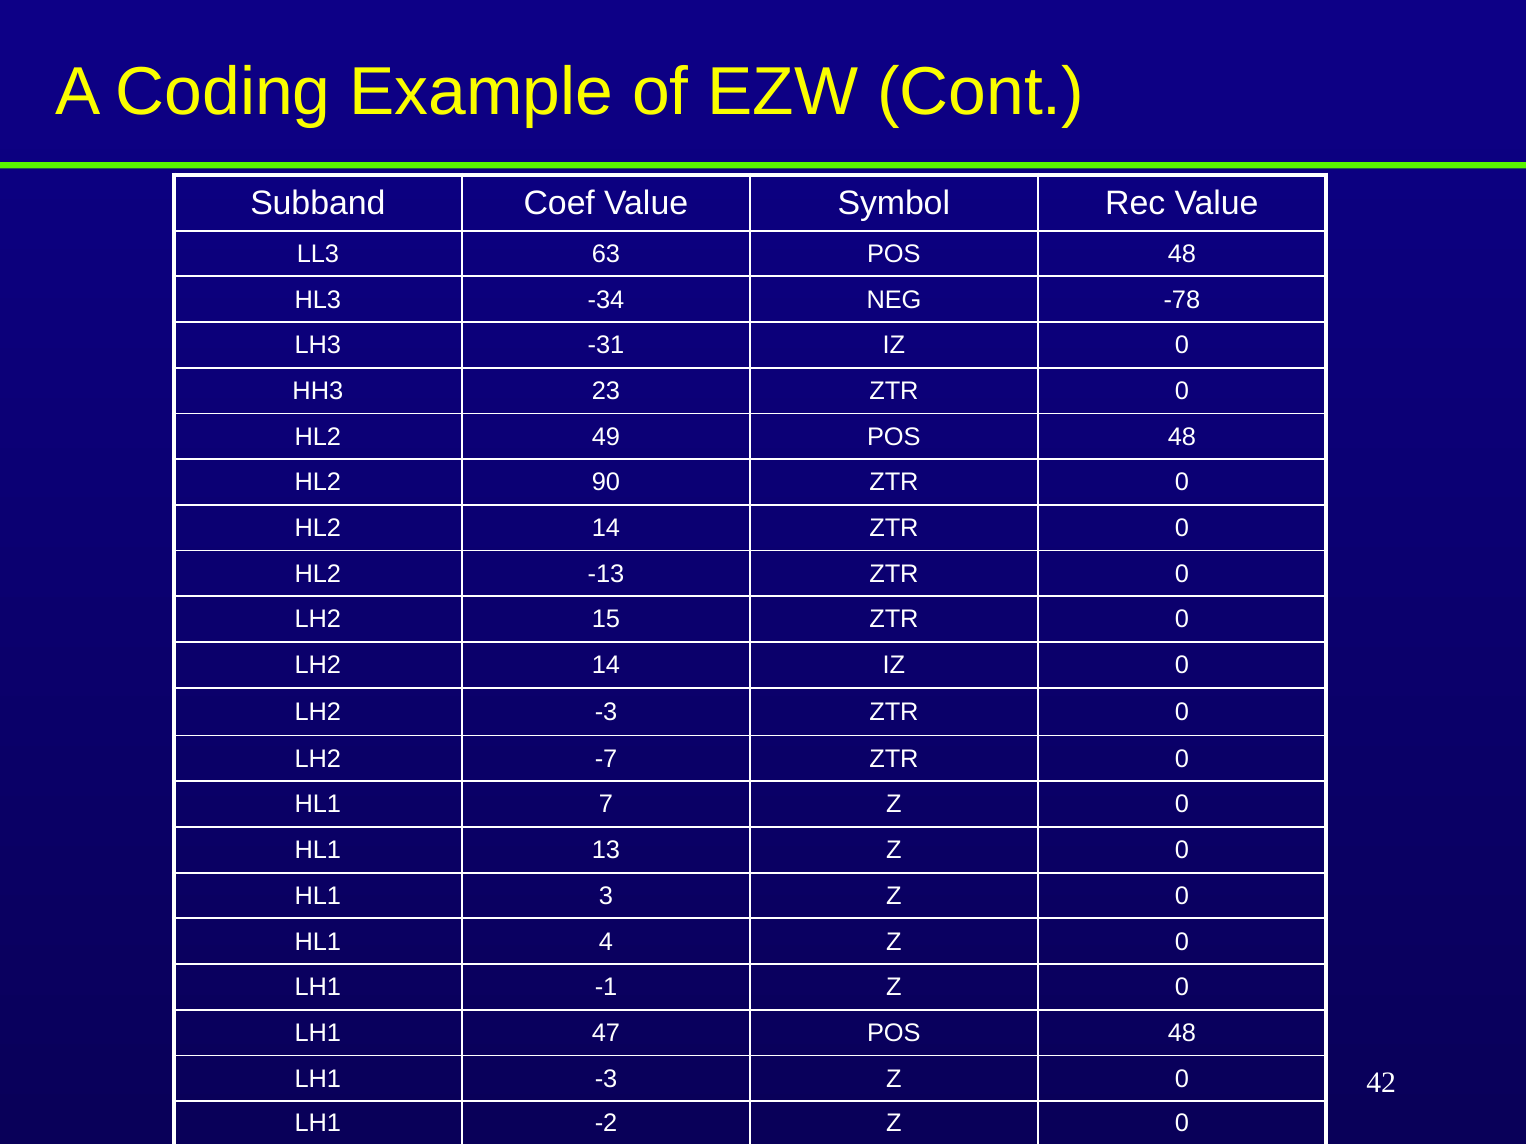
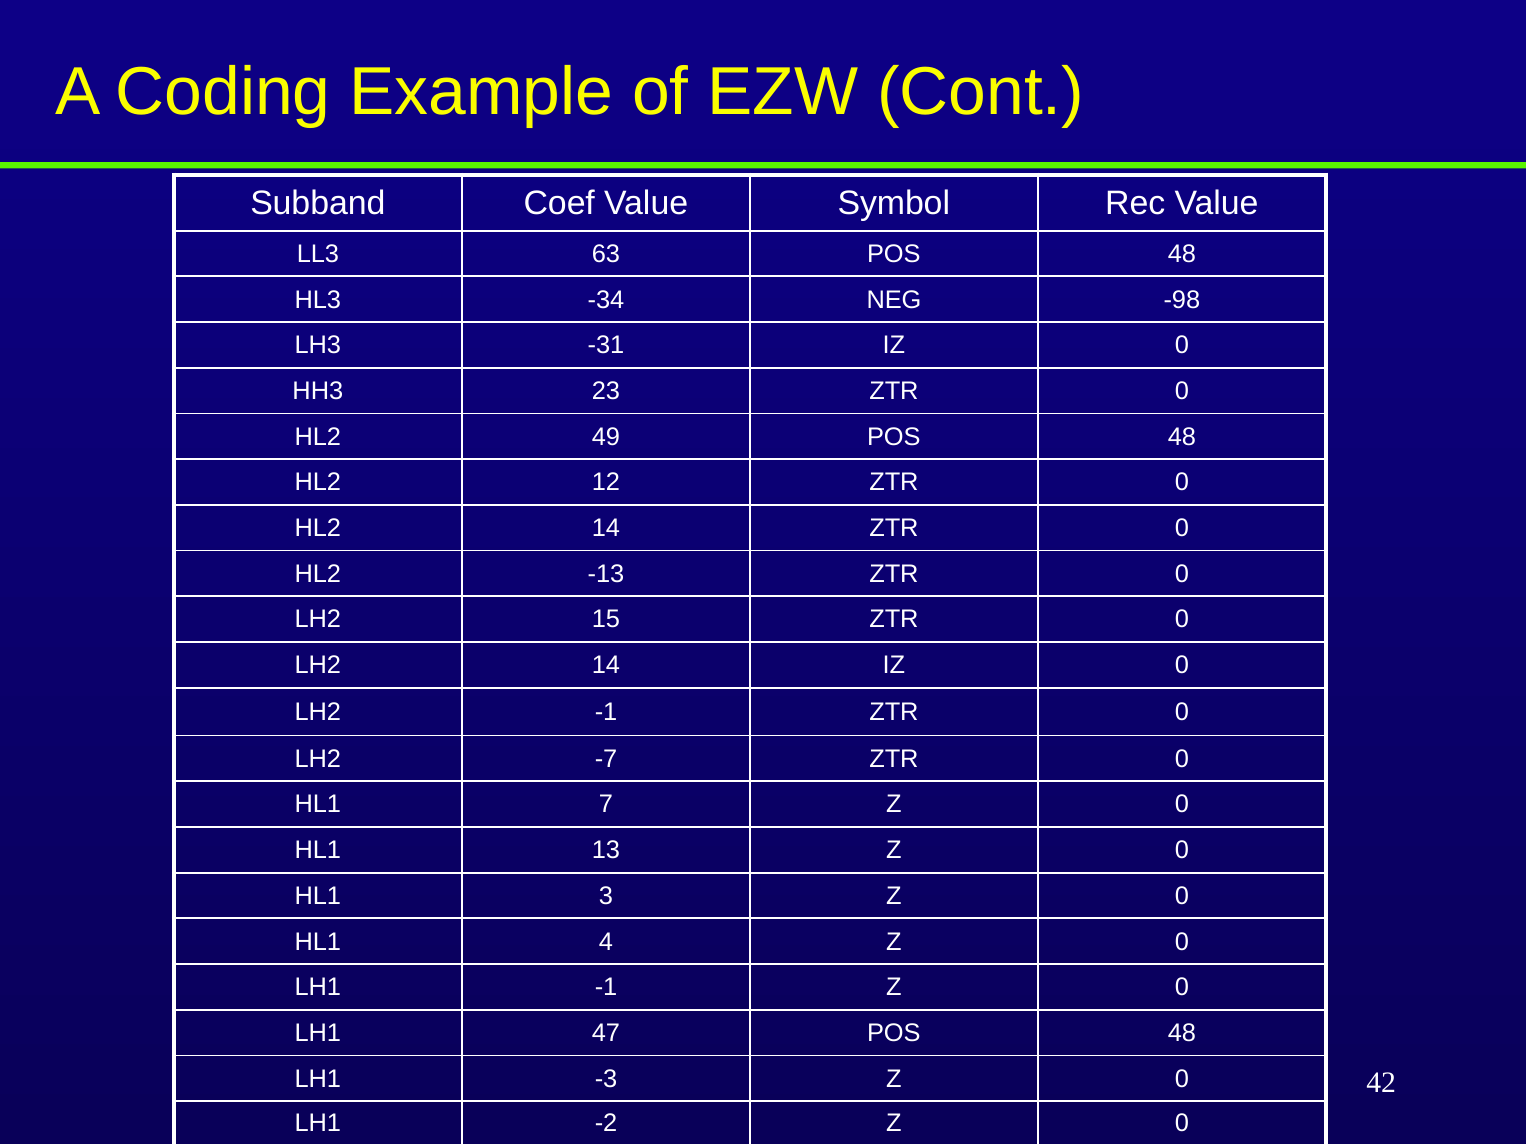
-78: -78 -> -98 (1182, 300)
90: 90 -> 12 (606, 483)
LH2 -3: -3 -> -1 (606, 712)
